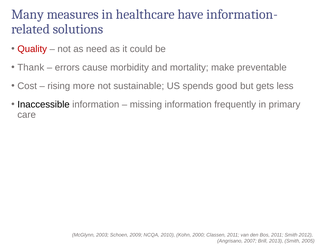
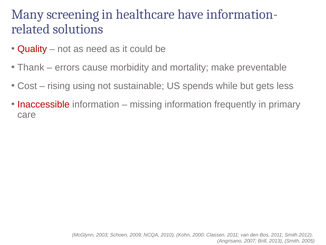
measures: measures -> screening (73, 14)
more: more -> using (84, 86)
good: good -> while (227, 86)
Inaccessible colour: black -> red (44, 104)
